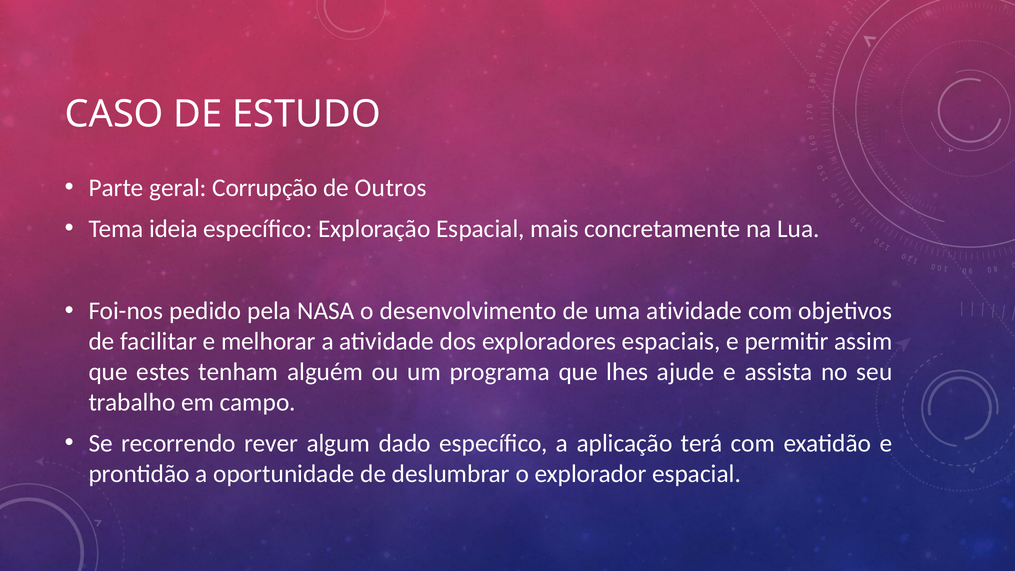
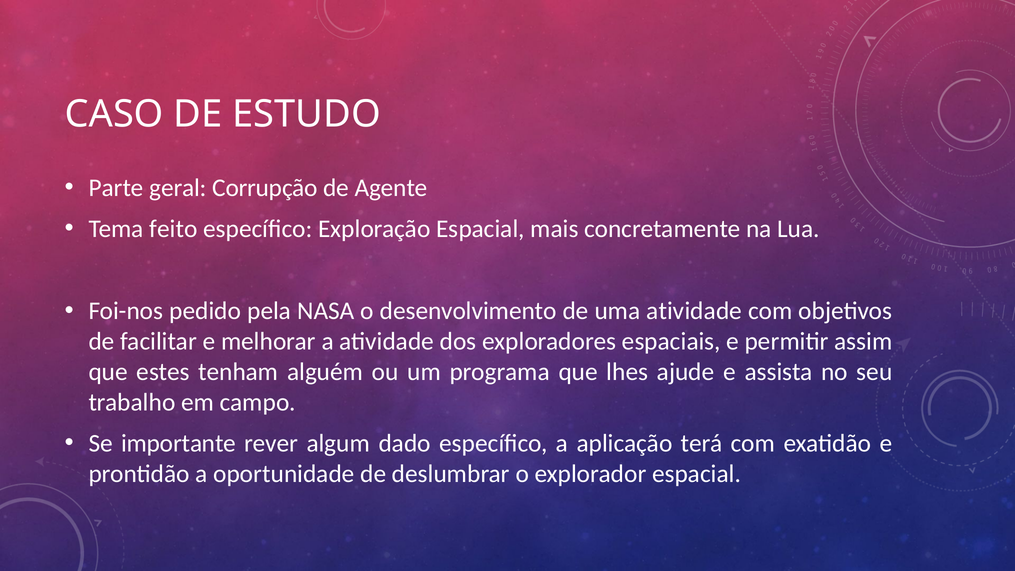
Outros: Outros -> Agente (391, 188)
ideia: ideia -> feito (173, 229)
recorrendo: recorrendo -> importante (179, 443)
